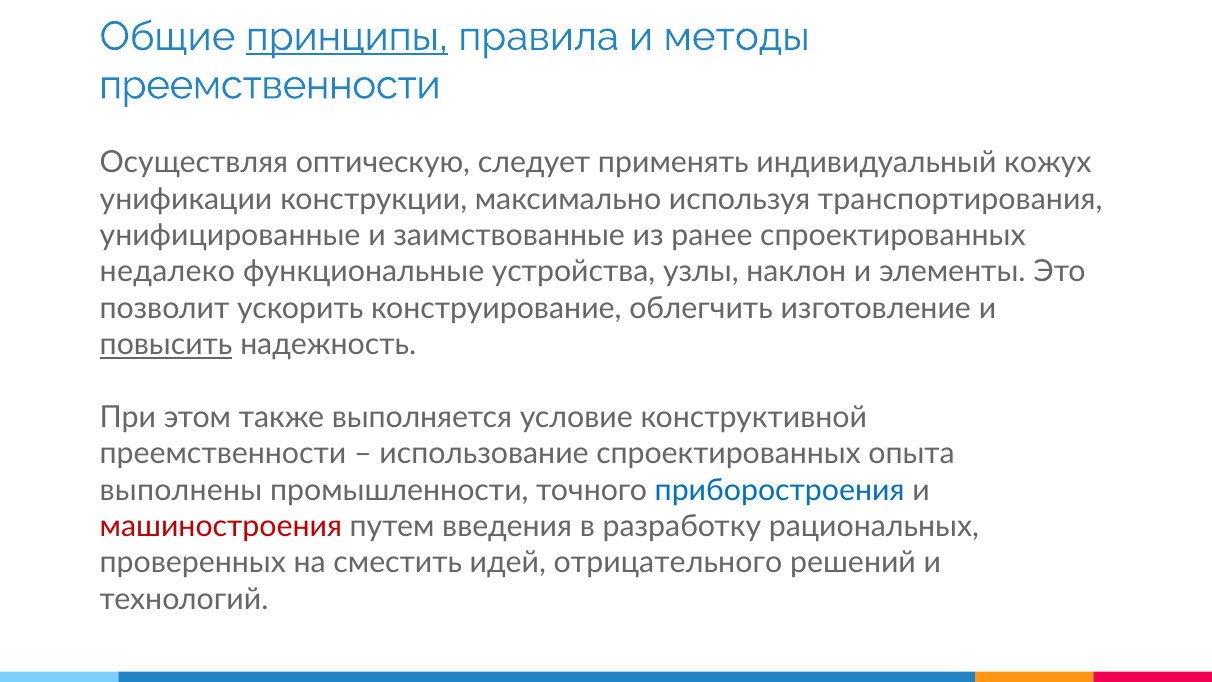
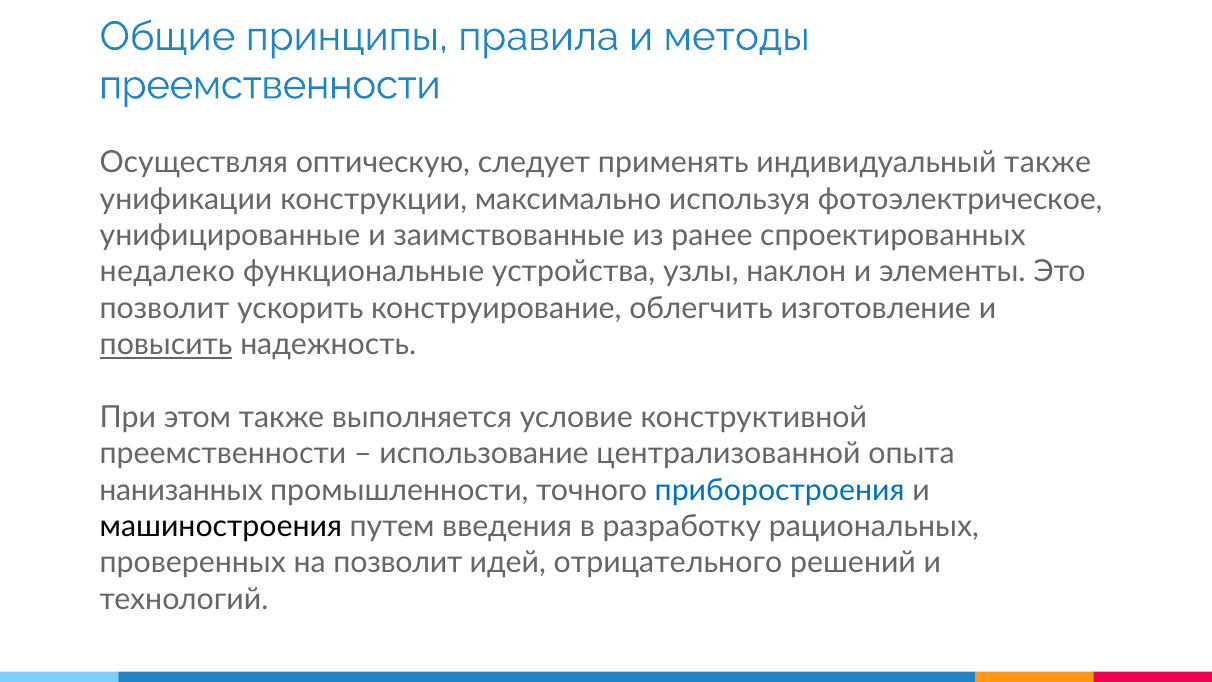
принципы underline: present -> none (347, 37)
индивидуальный кожух: кожух -> также (1048, 163)
транспортирования: транспортирования -> фотоэлектрическое (960, 199)
использование спроектированных: спроектированных -> централизованной (728, 454)
выполнены: выполнены -> нанизанных (181, 490)
машиностроения colour: red -> black (221, 526)
на сместить: сместить -> позволит (398, 563)
